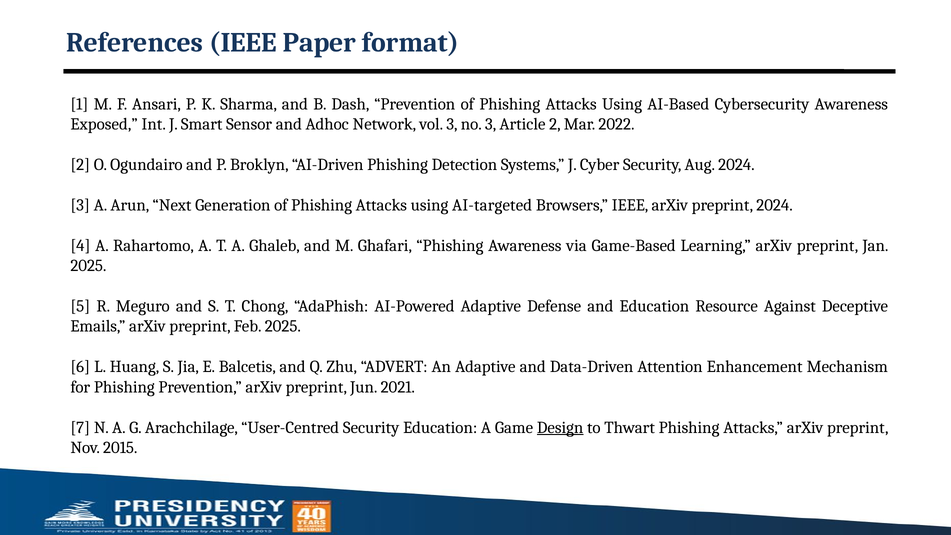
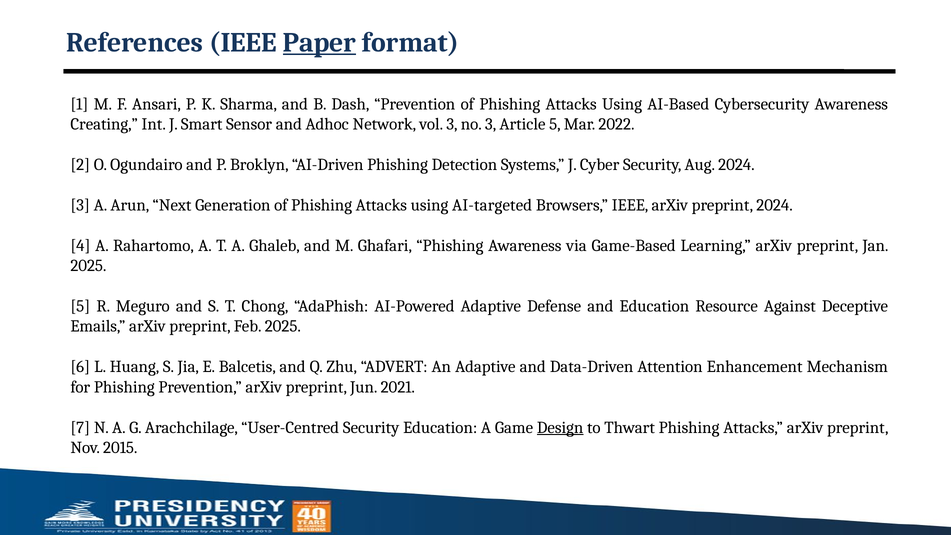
Paper underline: none -> present (319, 42)
Exposed: Exposed -> Creating (104, 124)
Article 2: 2 -> 5 (555, 124)
